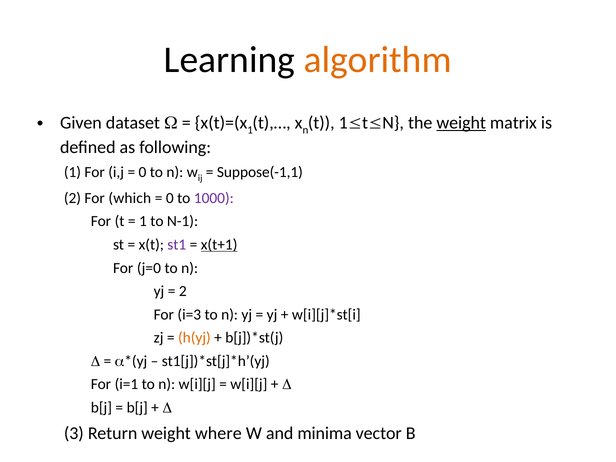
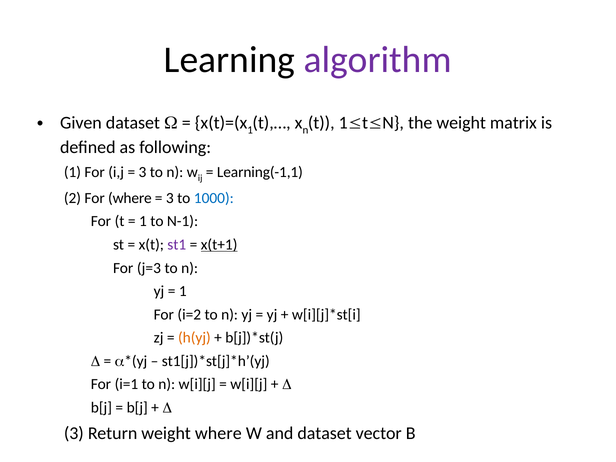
algorithm colour: orange -> purple (378, 60)
weight underline: present -> none (461, 123)
0: 0 -> 3 (142, 172)
Suppose(-1,1: Suppose(-1,1 -> Learning(-1,1 (260, 172)
For which: which -> where (130, 198)
0: 0 -> 3 (170, 198)
1000 colour: purple -> blue (214, 198)
j=0: j=0 -> j=3 (149, 268)
2: 2 -> 1 (183, 291)
i=3: i=3 -> i=2 (189, 315)
and minima: minima -> dataset (325, 433)
